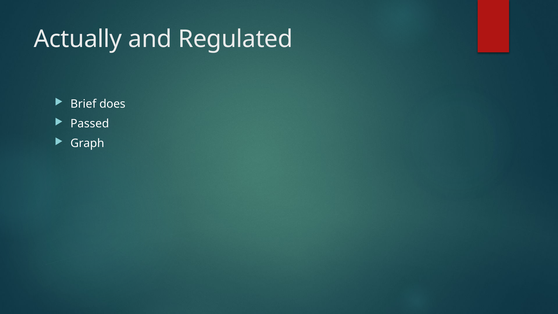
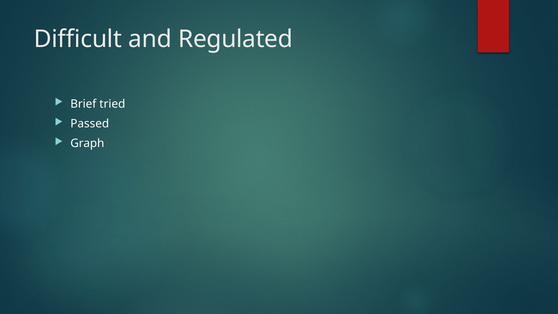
Actually: Actually -> Difficult (78, 39)
does: does -> tried (112, 104)
